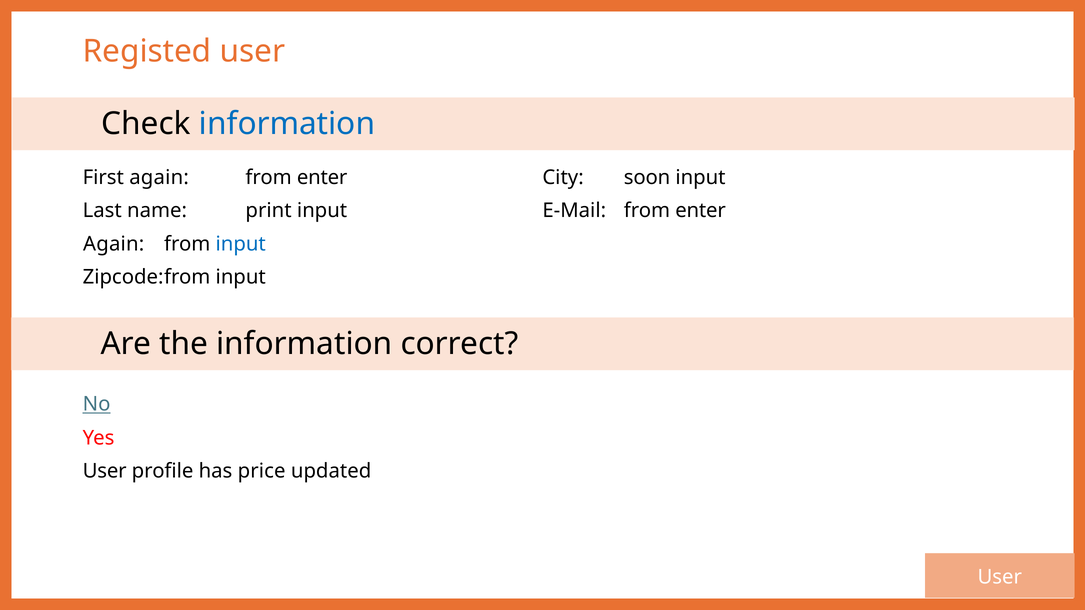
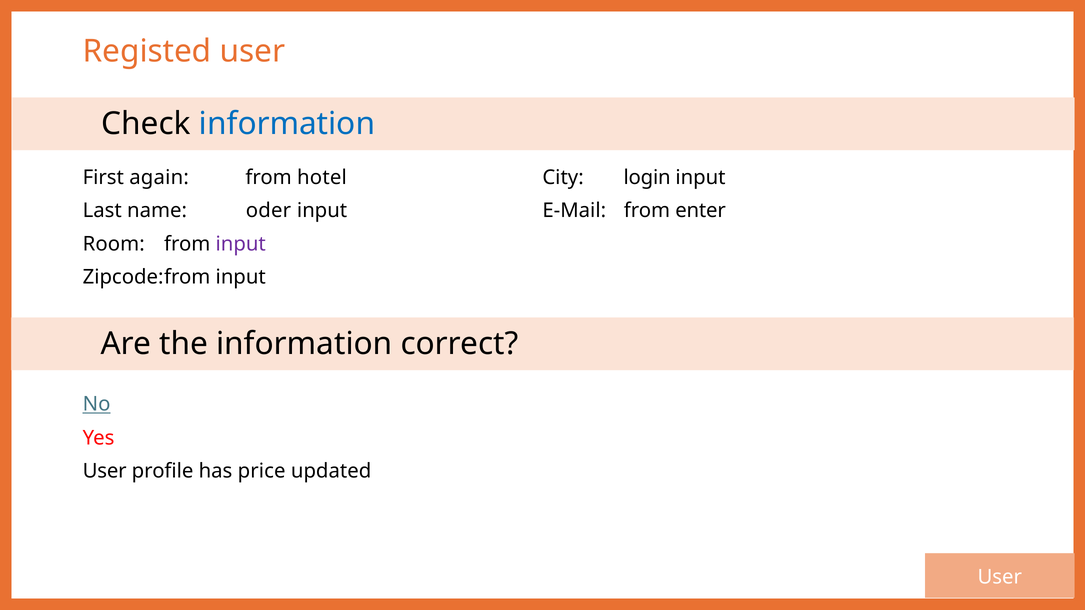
enter: enter -> hotel (322, 177)
soon: soon -> login (647, 177)
print: print -> oder (268, 211)
Again: Again -> Room (114, 244)
input colour: blue -> purple (241, 244)
